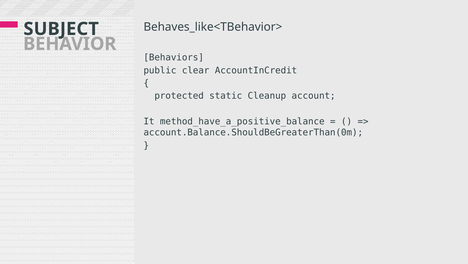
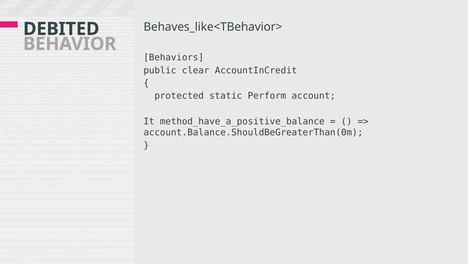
SUBJECT: SUBJECT -> DEBITED (61, 29)
Cleanup: Cleanup -> Perform (267, 96)
